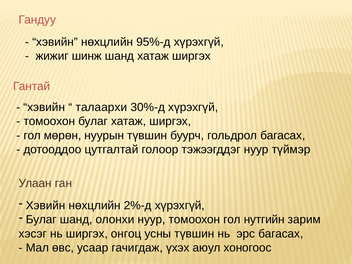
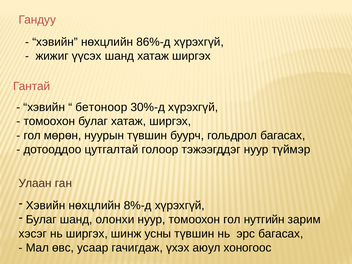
95%-д: 95%-д -> 86%-д (153, 42)
шинж: шинж -> үүсэх (87, 56)
талаархи: талаархи -> бетоноор (101, 107)
2%-д: 2%-д -> 8%-д (138, 205)
онгоц: онгоц -> шинж (126, 234)
